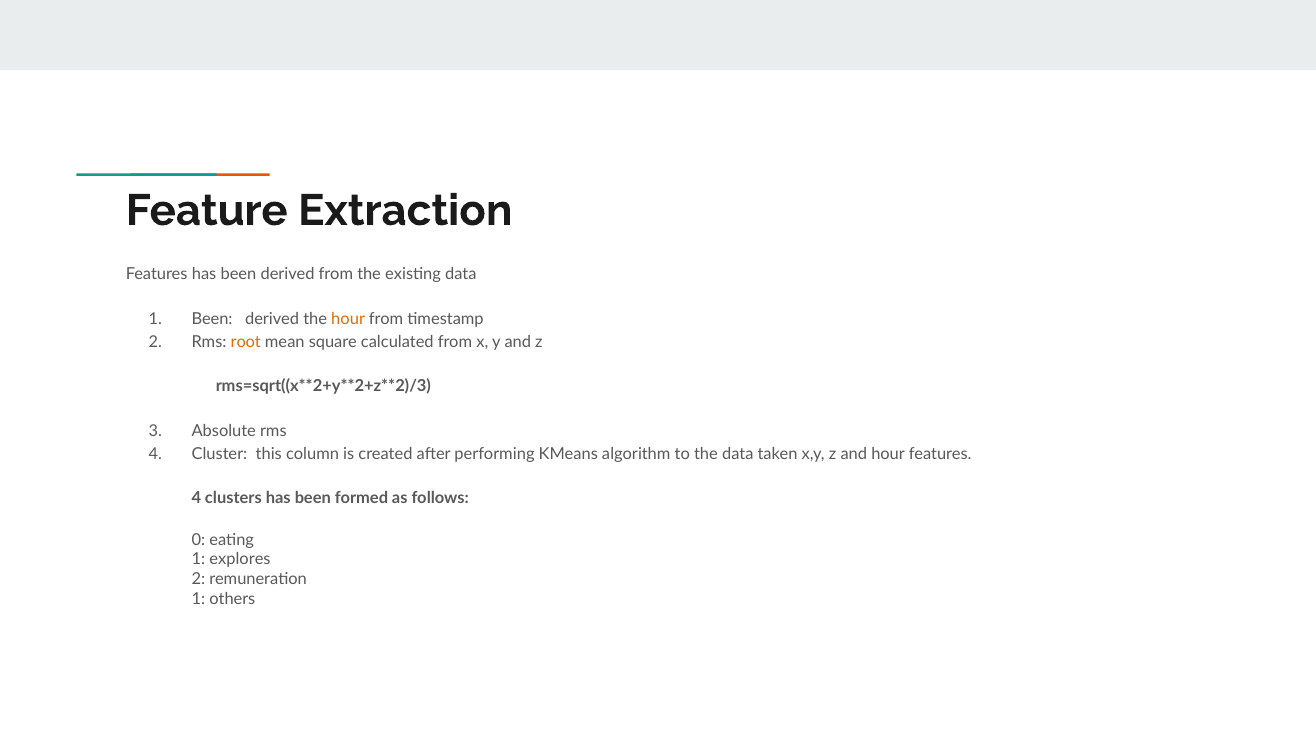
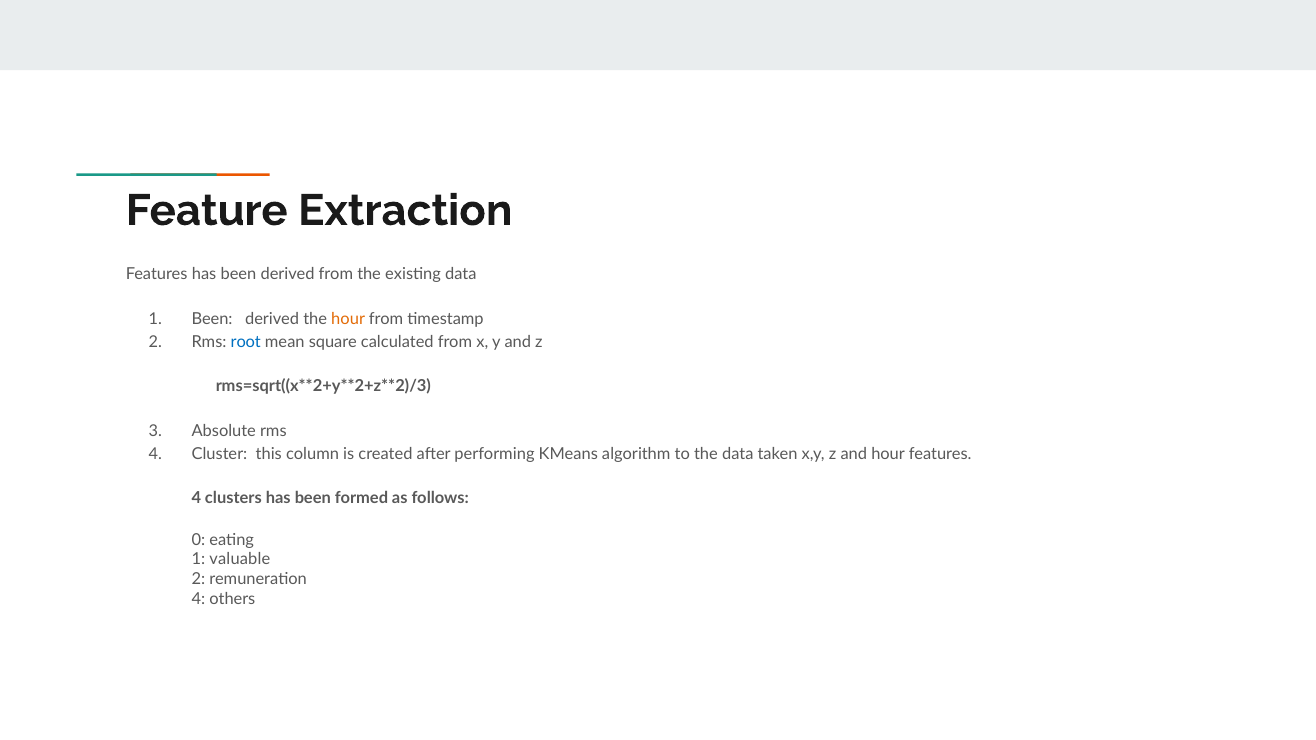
root colour: orange -> blue (246, 342)
explores: explores -> valuable (240, 560)
1: 1 -> 4 (198, 599)
